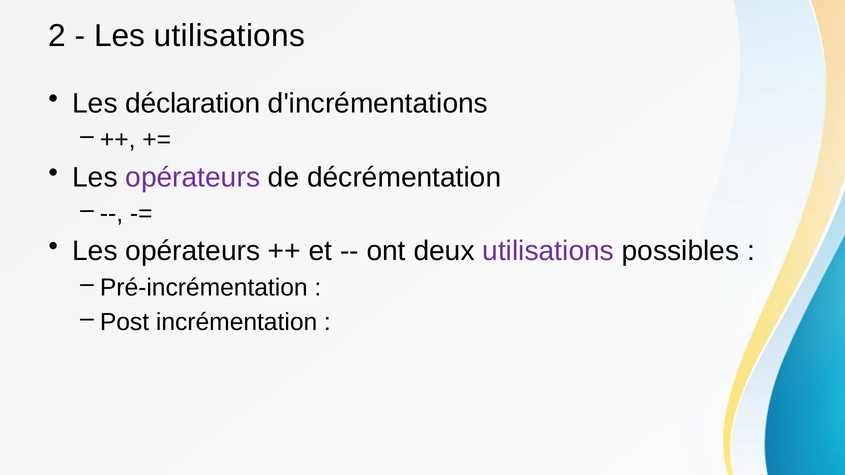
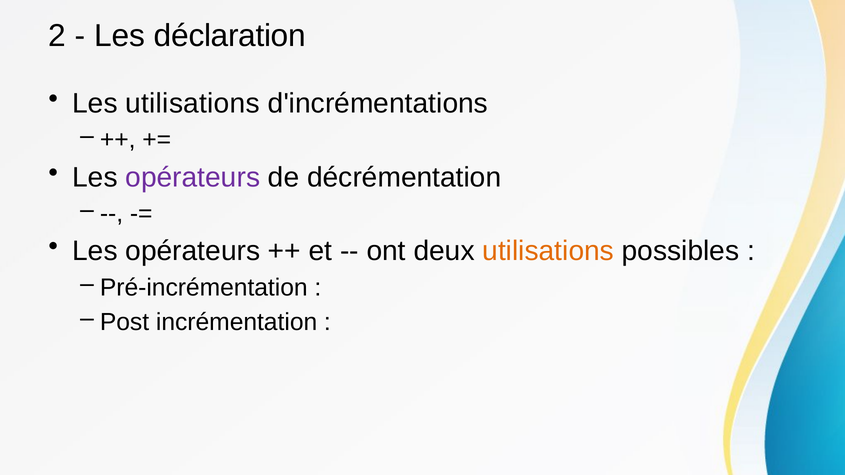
Les utilisations: utilisations -> déclaration (230, 36)
Les déclaration: déclaration -> utilisations (193, 103)
utilisations colour: purple -> orange (548, 251)
